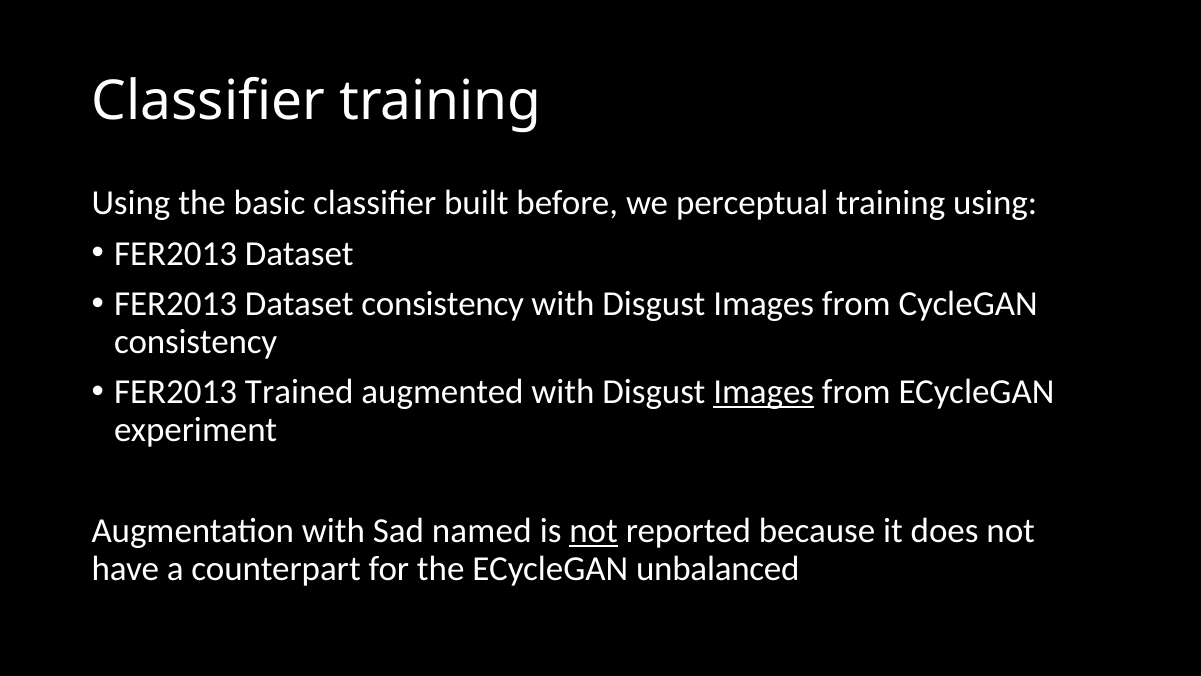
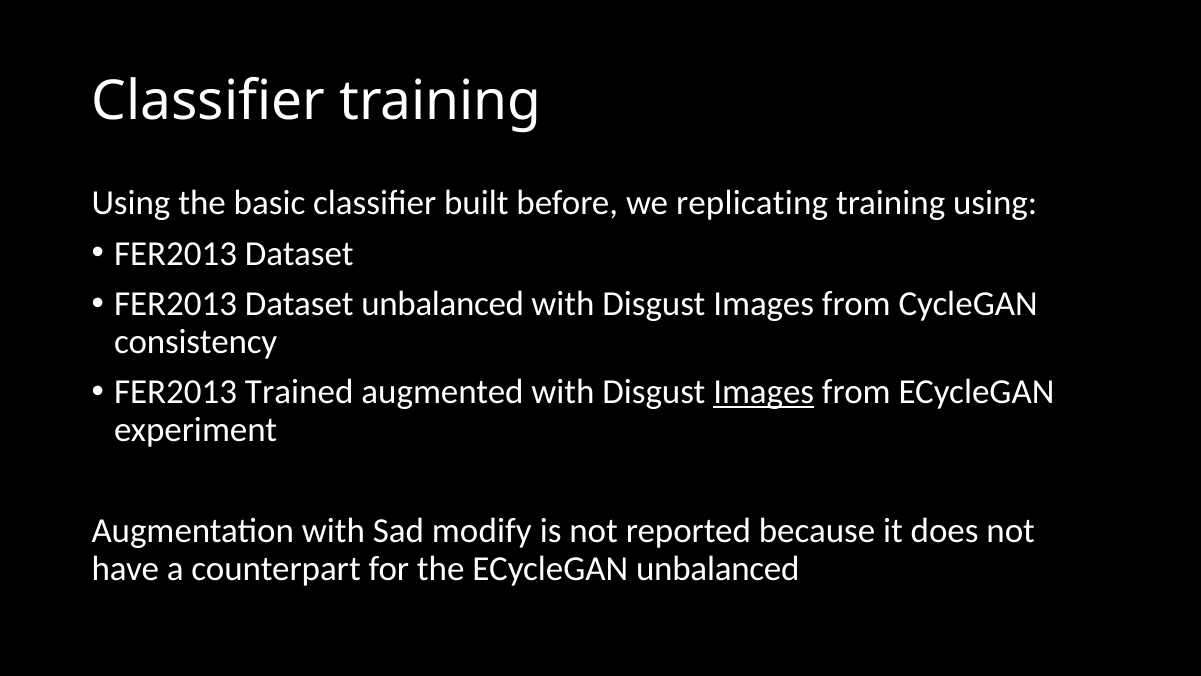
perceptual: perceptual -> replicating (752, 203)
Dataset consistency: consistency -> unbalanced (443, 304)
named: named -> modify (482, 531)
not underline: present -> none (594, 531)
